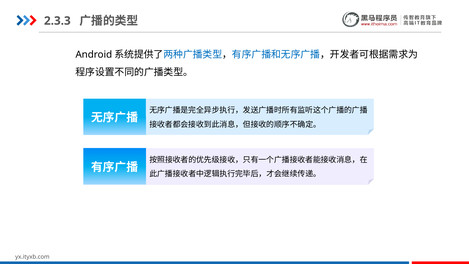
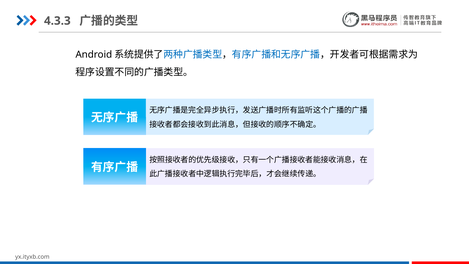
2.3.3: 2.3.3 -> 4.3.3 (57, 21)
